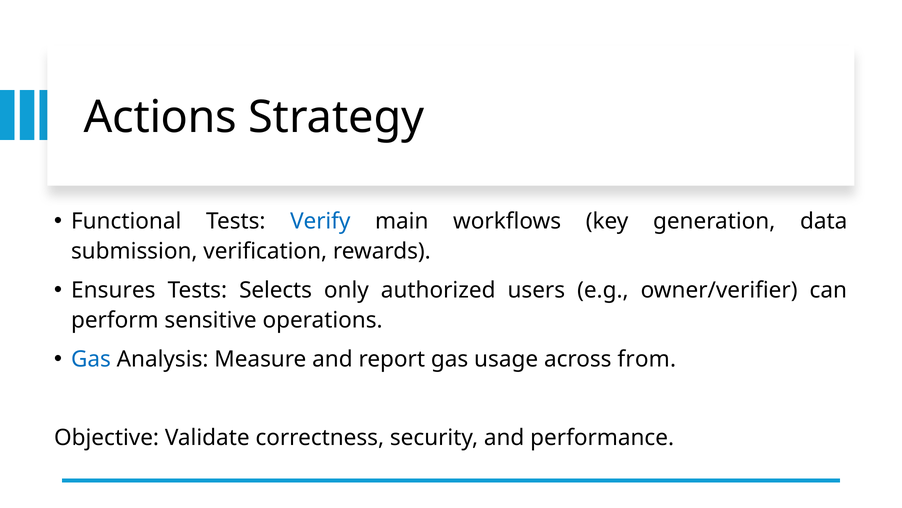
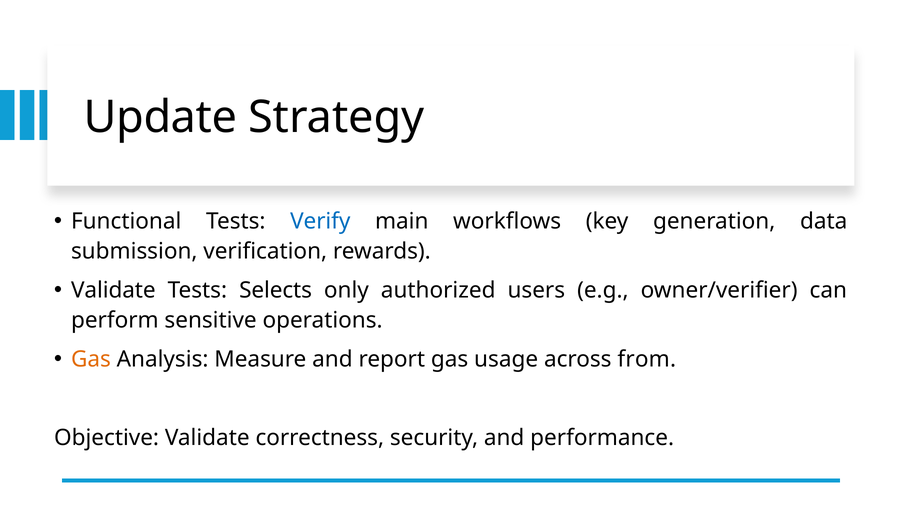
Actions: Actions -> Update (160, 117)
Ensures: Ensures -> Validate (113, 290)
Gas colour: blue -> orange (91, 359)
